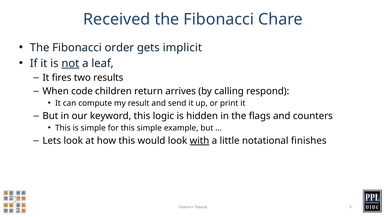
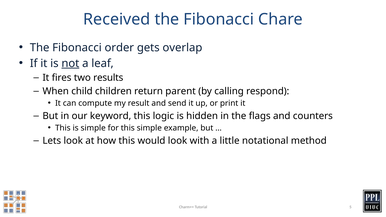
implicit: implicit -> overlap (182, 48)
code: code -> child (82, 91)
arrives: arrives -> parent (181, 91)
with underline: present -> none (199, 141)
finishes: finishes -> method (309, 141)
